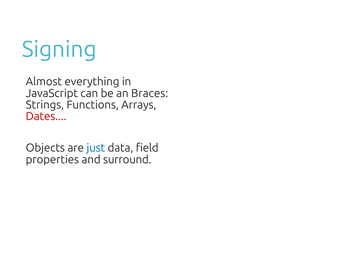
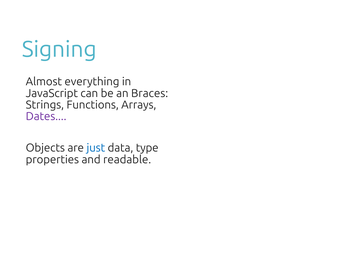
Dates colour: red -> purple (46, 116)
field: field -> type (147, 148)
surround: surround -> readable (127, 159)
